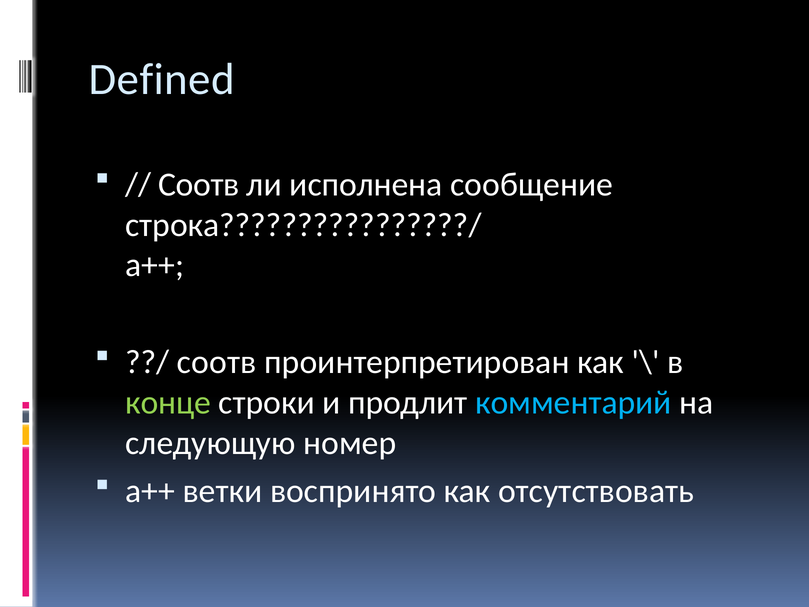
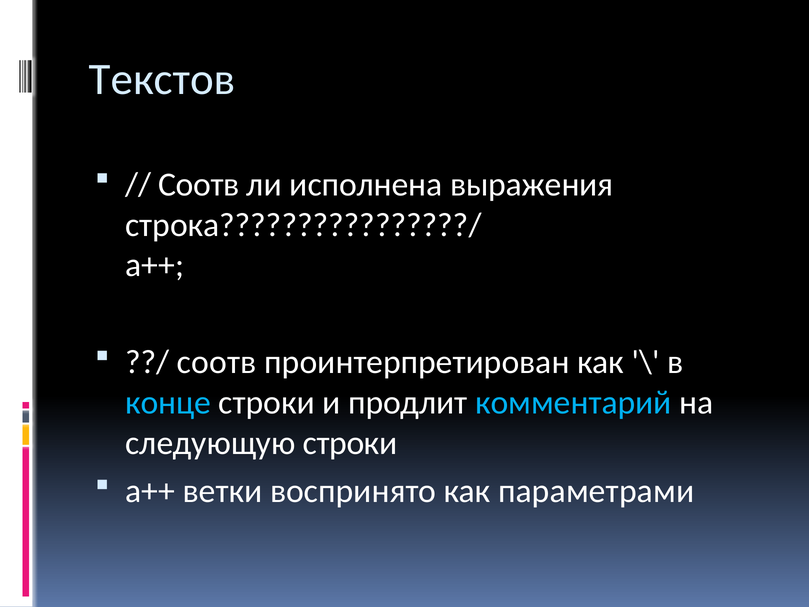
Defined: Defined -> Текстов (162, 79)
сообщение: сообщение -> выражения (532, 184)
конце colour: light green -> light blue (168, 402)
следующую номер: номер -> строки (350, 443)
отсутствовать: отсутствовать -> параметрами (596, 491)
